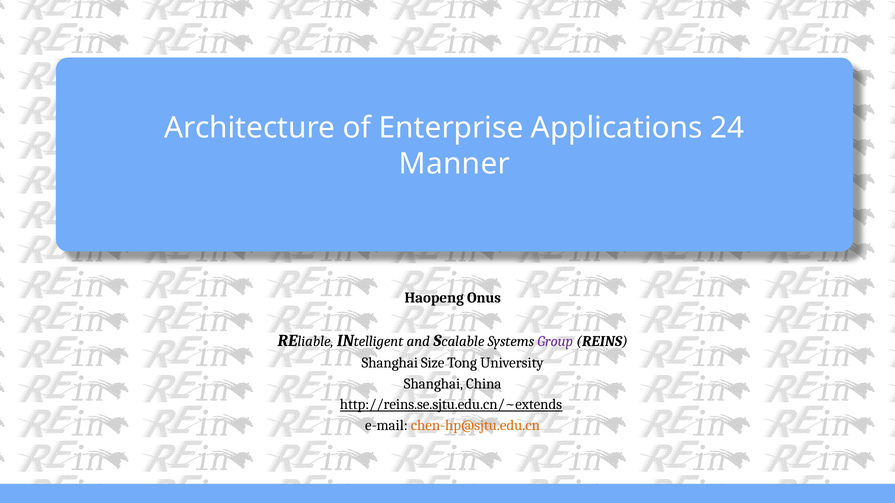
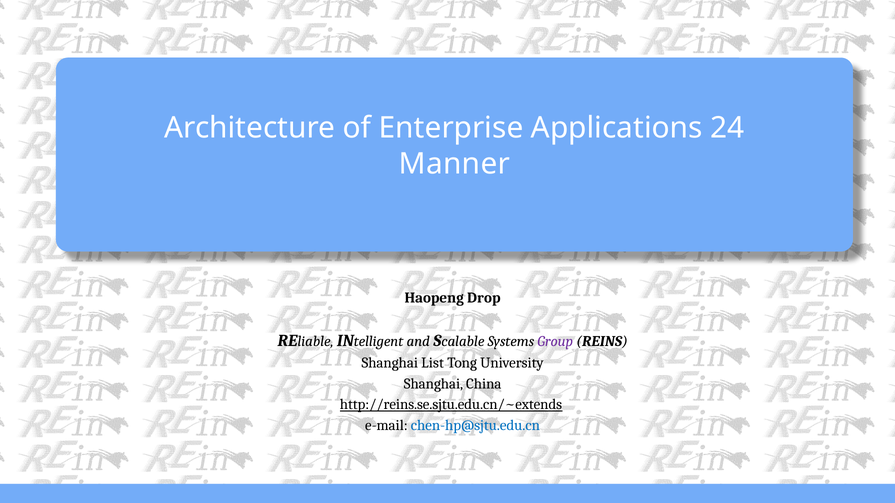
Onus: Onus -> Drop (484, 298)
Size: Size -> List (433, 363)
chen-hp@sjtu.edu.cn colour: orange -> blue (475, 426)
